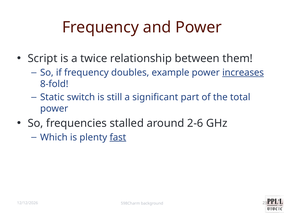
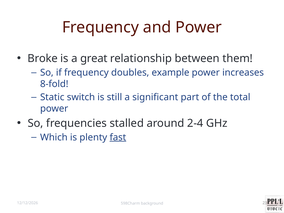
Script: Script -> Broke (43, 59)
twice: twice -> great (94, 59)
increases underline: present -> none (243, 73)
2-6: 2-6 -> 2-4 (195, 123)
